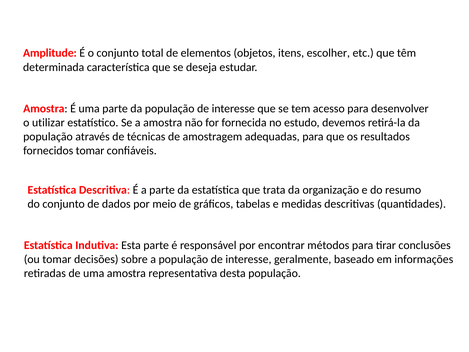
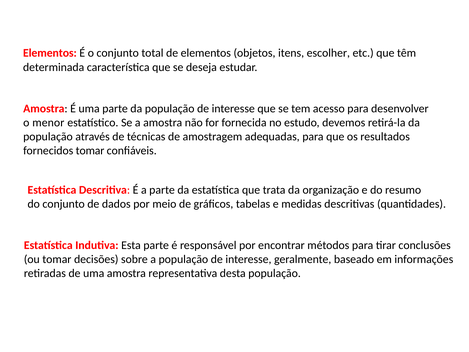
Amplitude: Amplitude -> Elementos (50, 53)
utilizar: utilizar -> menor (48, 123)
